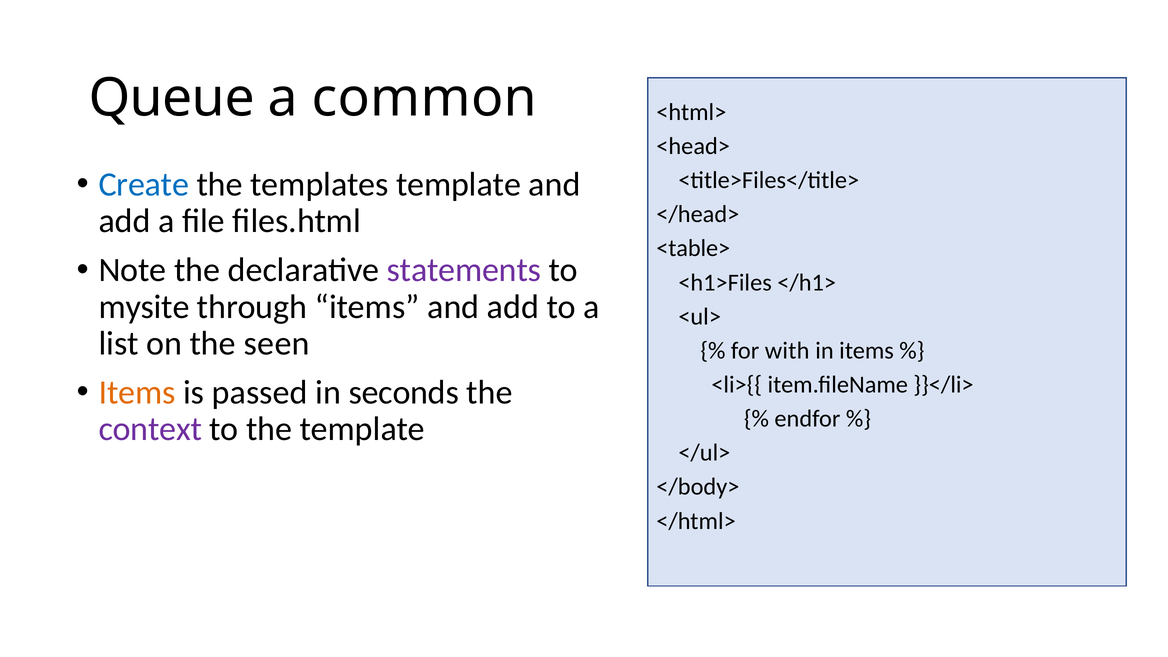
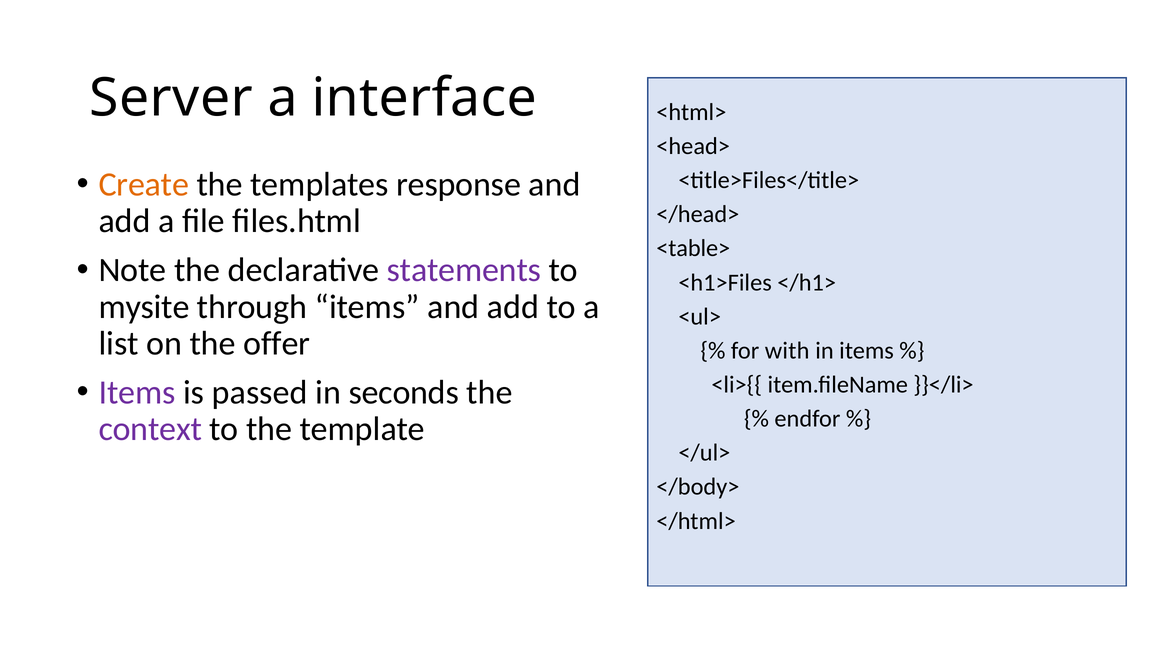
Queue: Queue -> Server (171, 98)
common: common -> interface (424, 98)
Create colour: blue -> orange (144, 184)
templates template: template -> response (459, 184)
seen: seen -> offer (277, 344)
Items colour: orange -> purple (137, 392)
